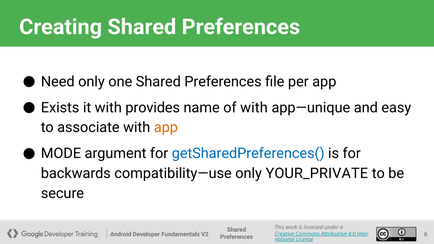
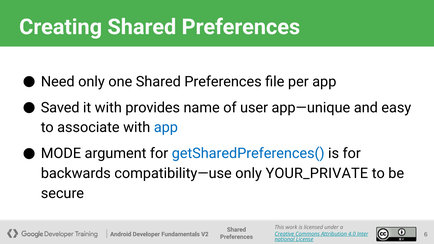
Exists: Exists -> Saved (60, 108)
of with: with -> user (254, 108)
app colour: orange -> blue (166, 128)
